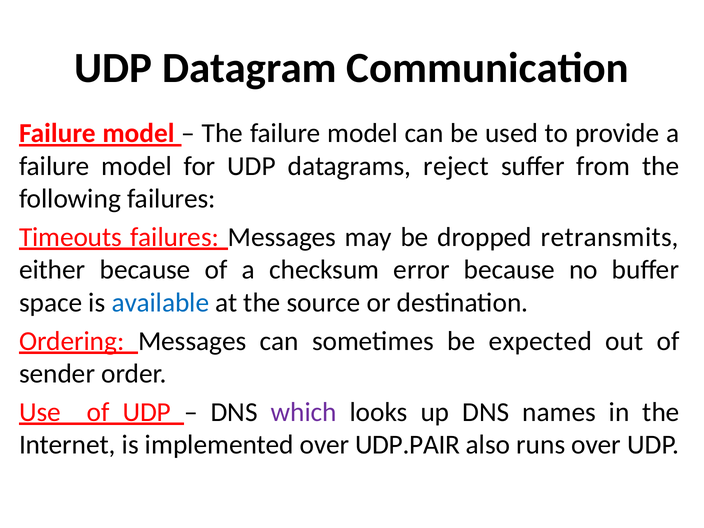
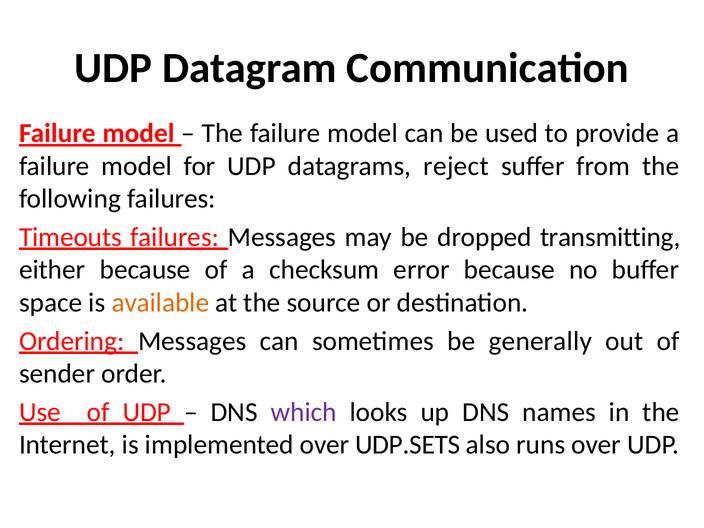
retransmits: retransmits -> transmitting (610, 237)
available colour: blue -> orange (160, 303)
expected: expected -> generally (540, 341)
UDP.PAIR: UDP.PAIR -> UDP.SETS (408, 445)
